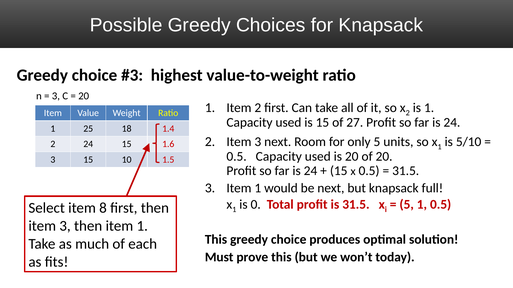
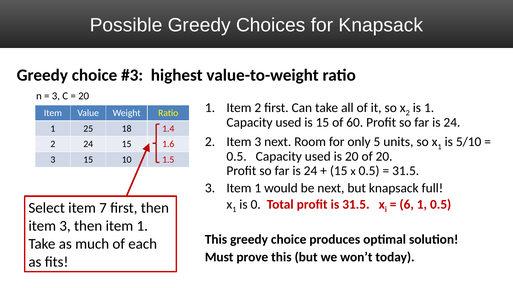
27: 27 -> 60 (355, 123)
5: 5 -> 6 (407, 205)
8: 8 -> 7 (103, 208)
